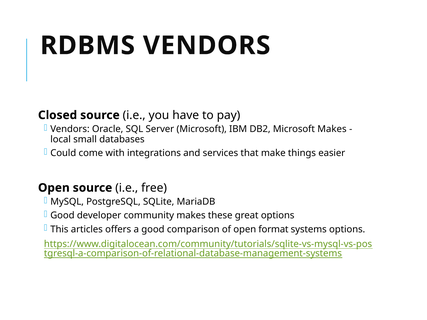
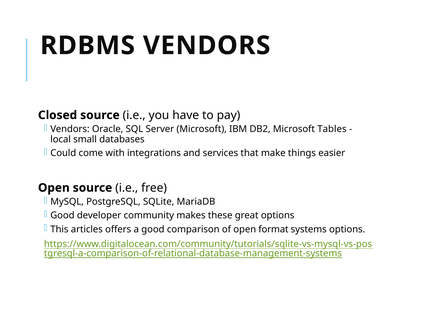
Microsoft Makes: Makes -> Tables (332, 129)
